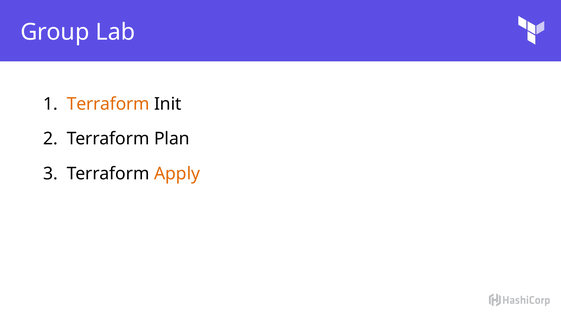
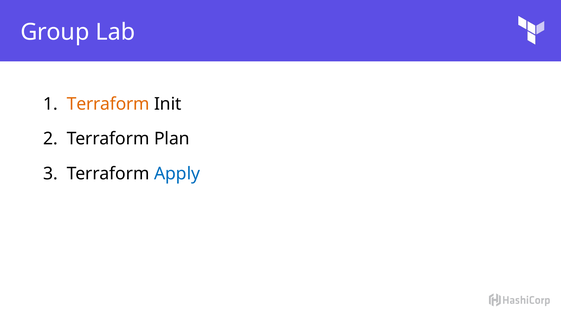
Apply colour: orange -> blue (177, 174)
